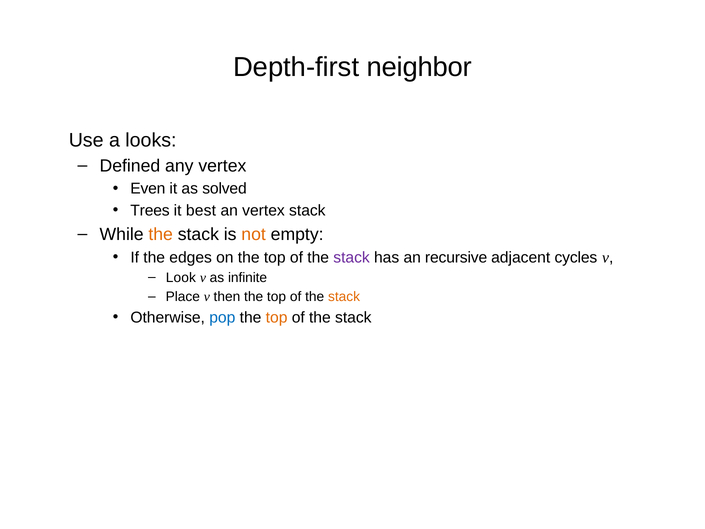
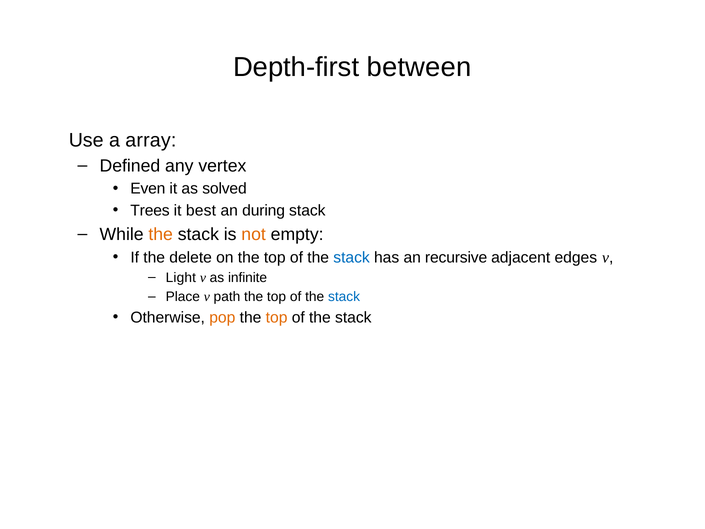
neighbor: neighbor -> between (419, 67)
looks: looks -> array (151, 140)
an vertex: vertex -> during (264, 211)
edges: edges -> delete (191, 257)
stack colour: purple -> blue (352, 257)
cycles: cycles -> edges (576, 257)
Look: Look -> Light (181, 277)
then: then -> path (227, 297)
stack colour: orange -> blue (344, 297)
pop colour: blue -> orange (222, 318)
